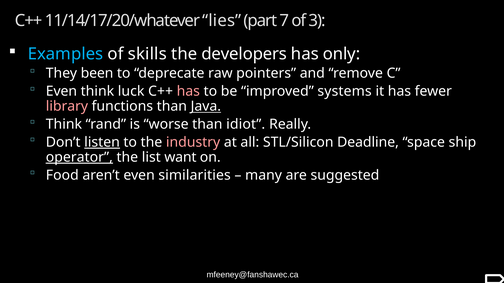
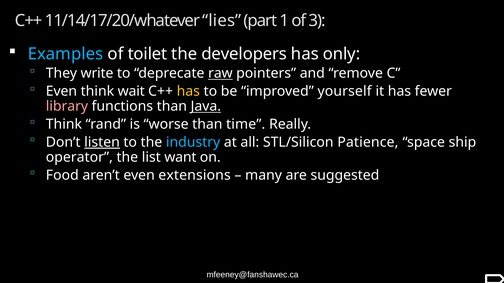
7: 7 -> 1 (284, 21)
skills: skills -> toilet (148, 54)
been: been -> write (97, 73)
raw underline: none -> present (220, 73)
luck: luck -> wait (131, 91)
has colour: pink -> yellow (188, 91)
systems: systems -> yourself (345, 91)
idiot: idiot -> time (246, 124)
industry colour: pink -> light blue (193, 142)
Deadline: Deadline -> Patience (368, 142)
operator underline: present -> none (79, 157)
similarities: similarities -> extensions (195, 175)
